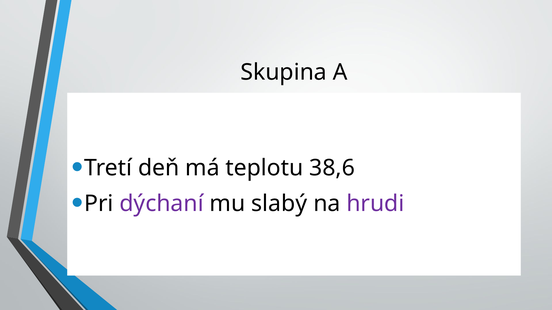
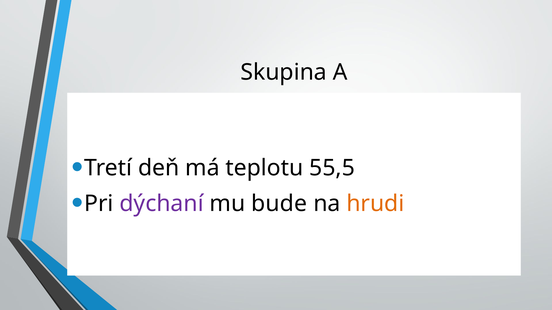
38,6: 38,6 -> 55,5 (332, 168)
slabý: slabý -> bude (279, 204)
hrudi colour: purple -> orange (375, 204)
